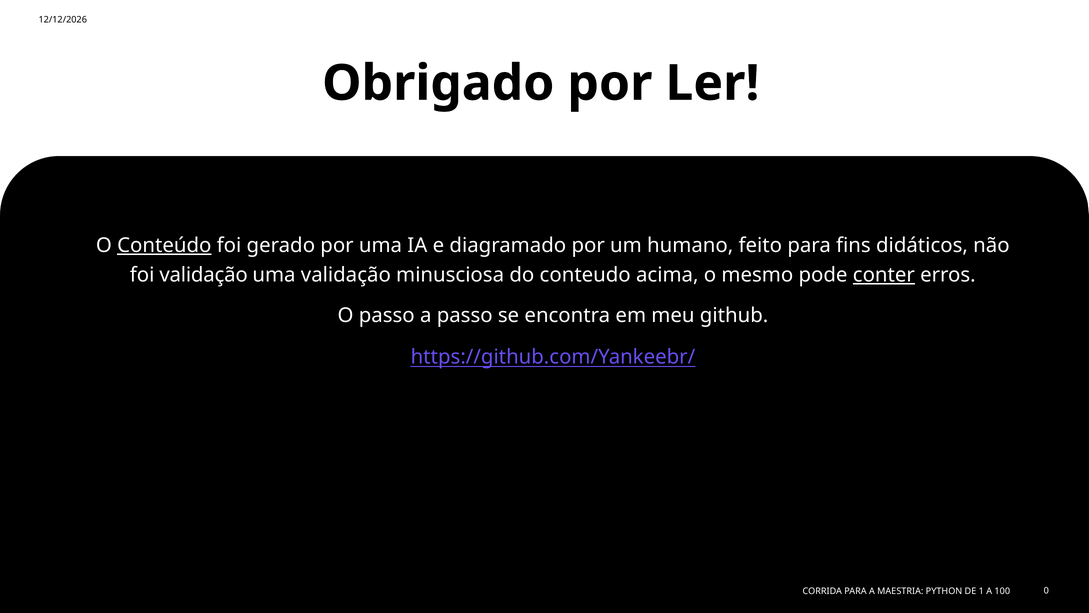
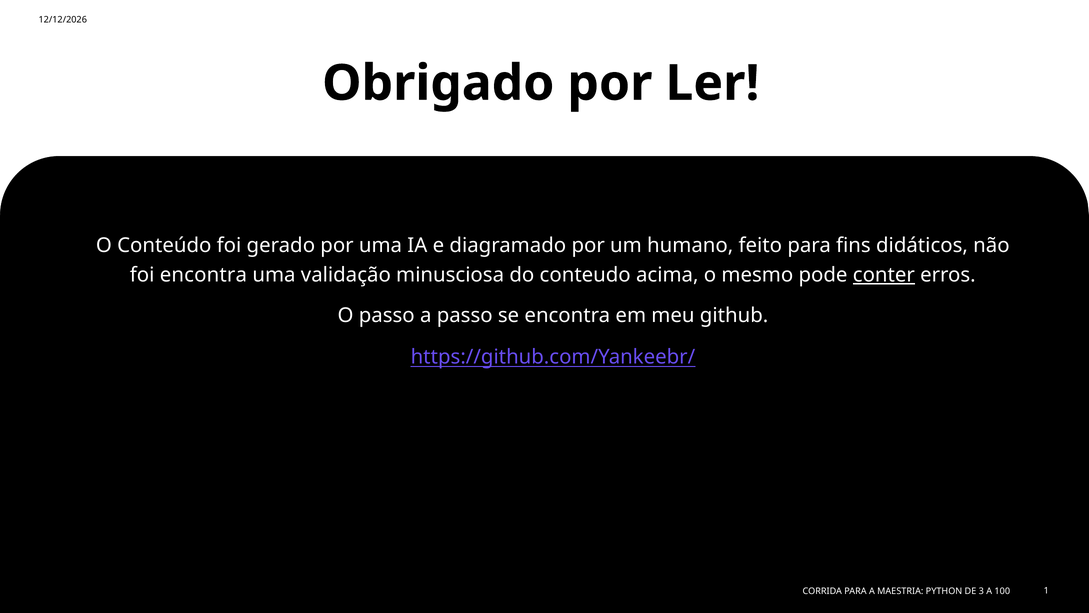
Conteúdo underline: present -> none (164, 245)
foi validação: validação -> encontra (203, 275)
1: 1 -> 3 (981, 591)
0: 0 -> 1 (1046, 590)
